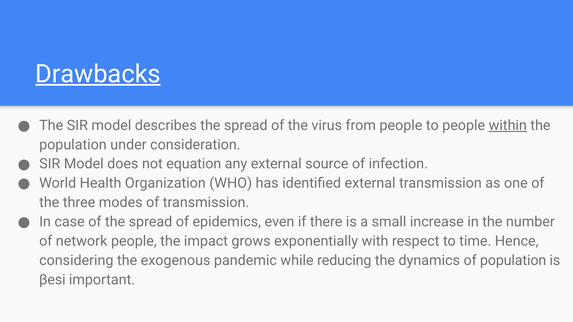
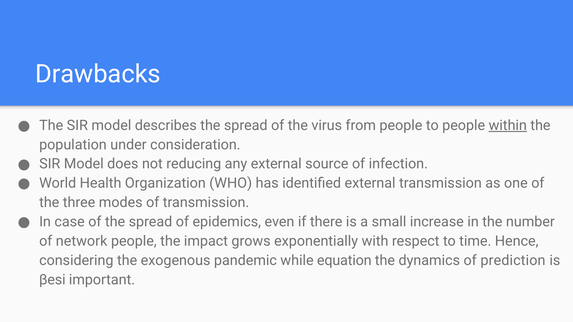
Drawbacks underline: present -> none (98, 74)
equation: equation -> reducing (194, 164)
reducing: reducing -> equation (344, 261)
of population: population -> prediction (513, 261)
